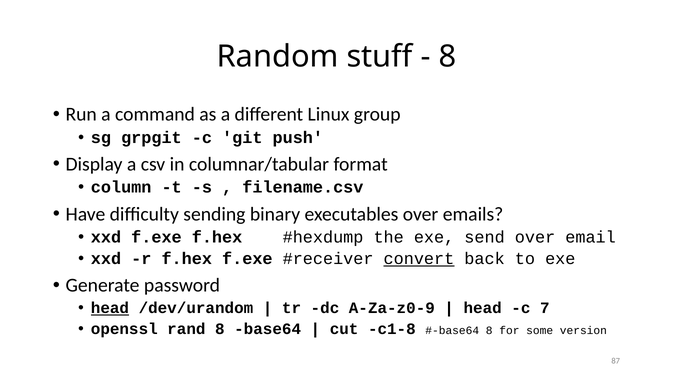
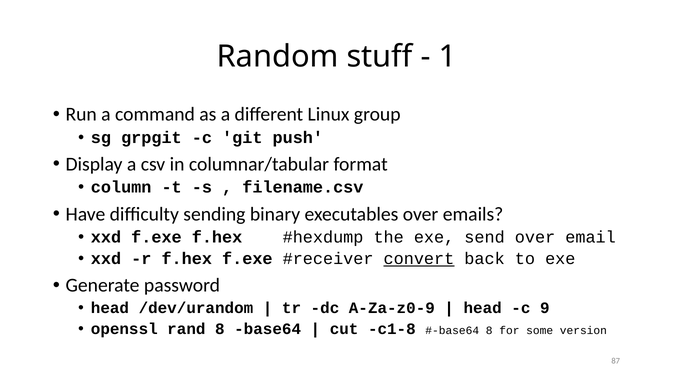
8: 8 -> 1 (447, 57)
head underline: present -> none (110, 309)
7: 7 -> 9 (545, 309)
